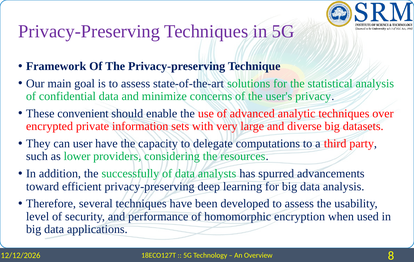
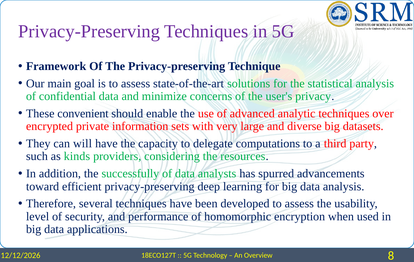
user: user -> will (83, 144)
lower: lower -> kinds (77, 157)
